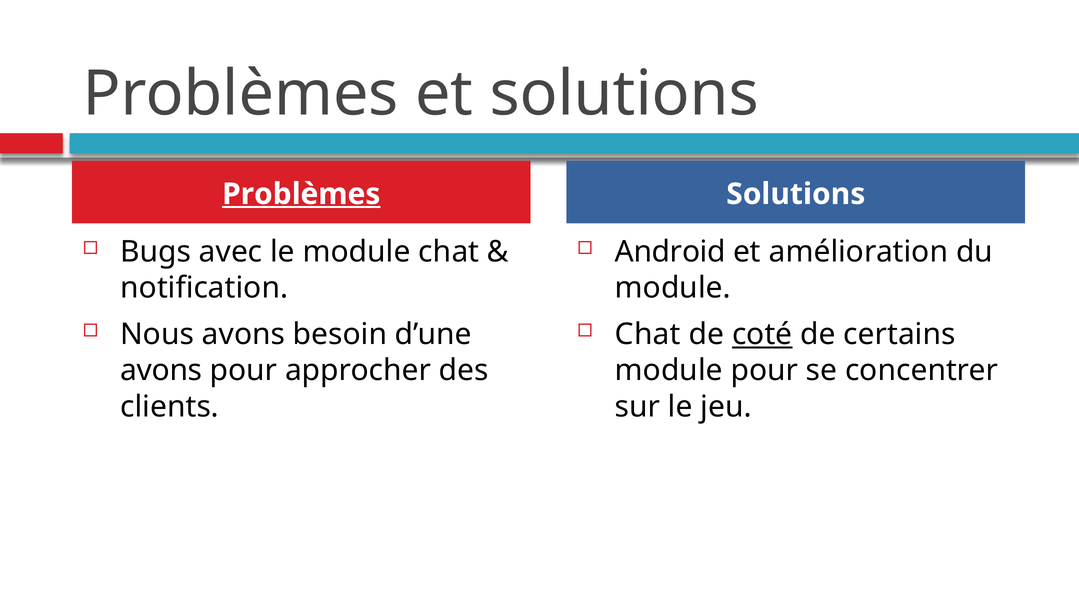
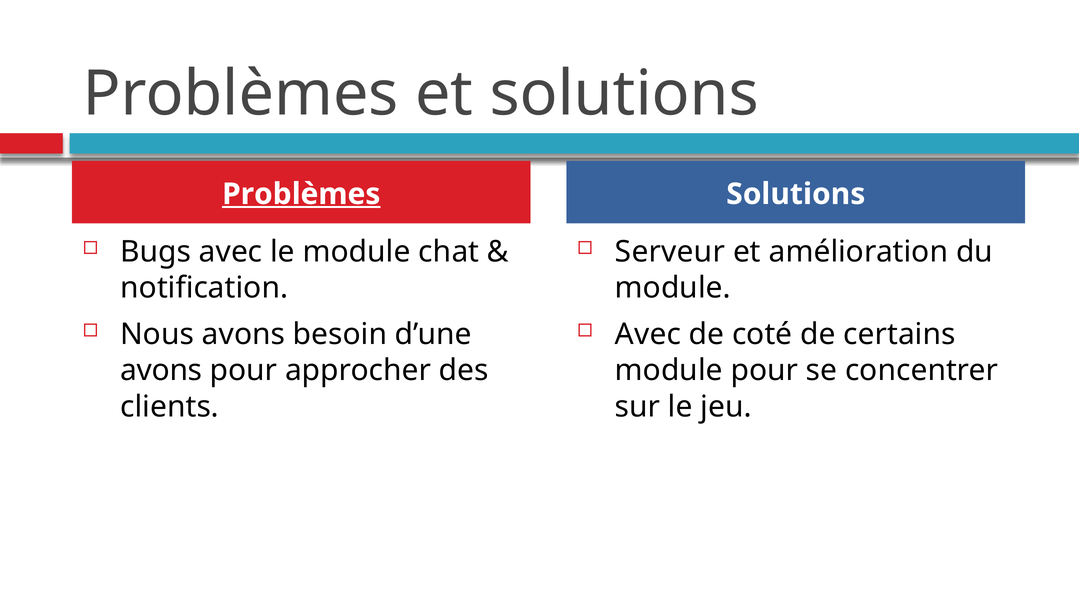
Android: Android -> Serveur (670, 252)
Chat: Chat -> Avec (648, 335)
coté underline: present -> none (762, 335)
